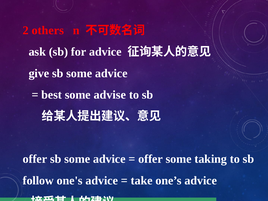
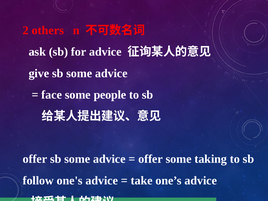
best: best -> face (52, 95)
advise: advise -> people (110, 95)
